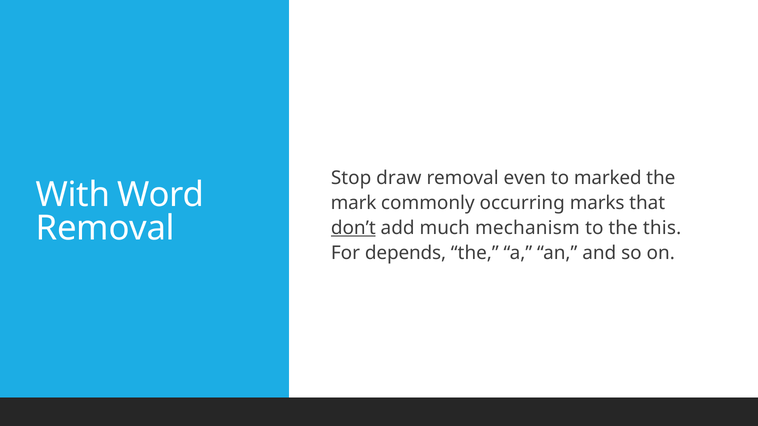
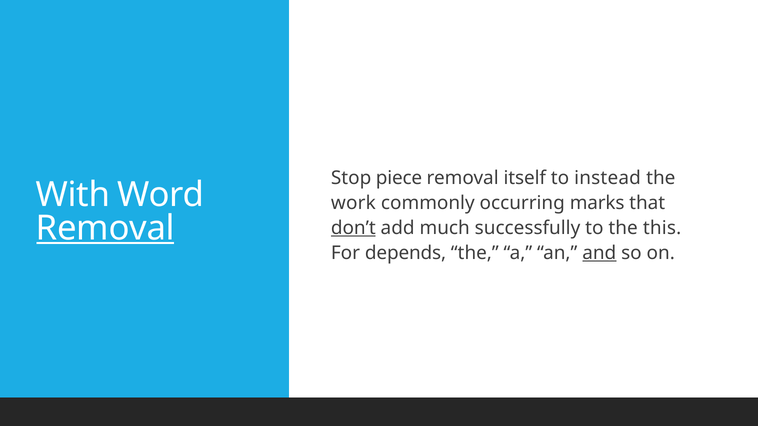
draw: draw -> piece (399, 178)
even: even -> itself (525, 178)
marked: marked -> instead (608, 178)
mark: mark -> work (353, 203)
Removal underline: none -> present (105, 228)
mechanism: mechanism -> successfully (528, 228)
and underline: none -> present (599, 253)
